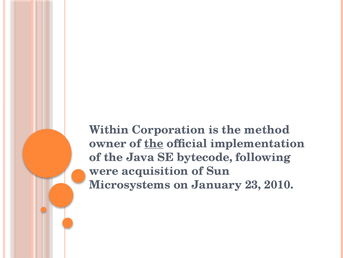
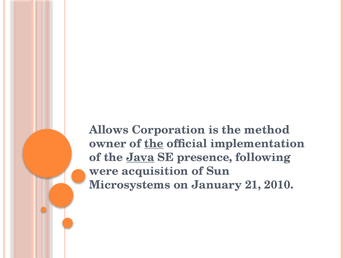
Within: Within -> Allows (109, 129)
Java underline: none -> present (140, 157)
bytecode: bytecode -> presence (205, 157)
23: 23 -> 21 (253, 184)
